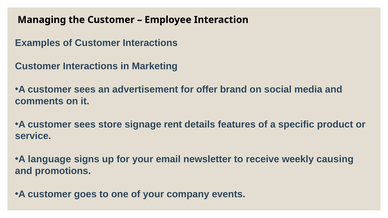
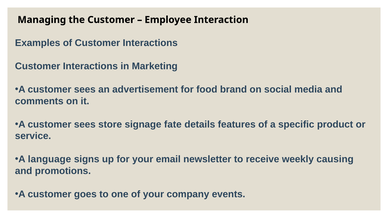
offer: offer -> food (207, 90)
rent: rent -> fate (173, 125)
